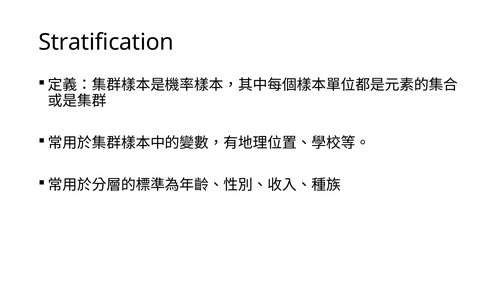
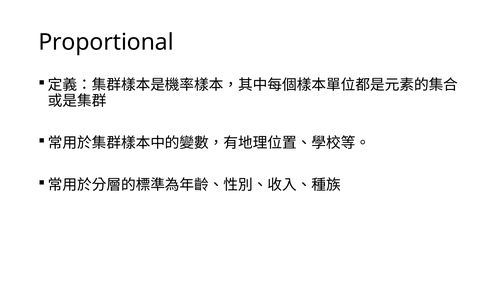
Stratification: Stratification -> Proportional (106, 42)
